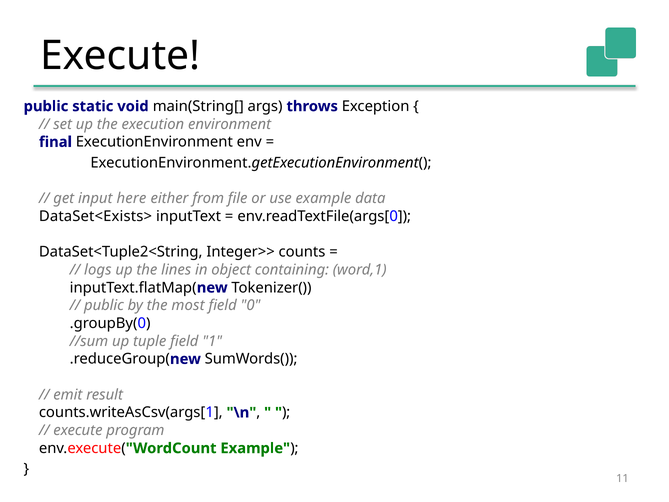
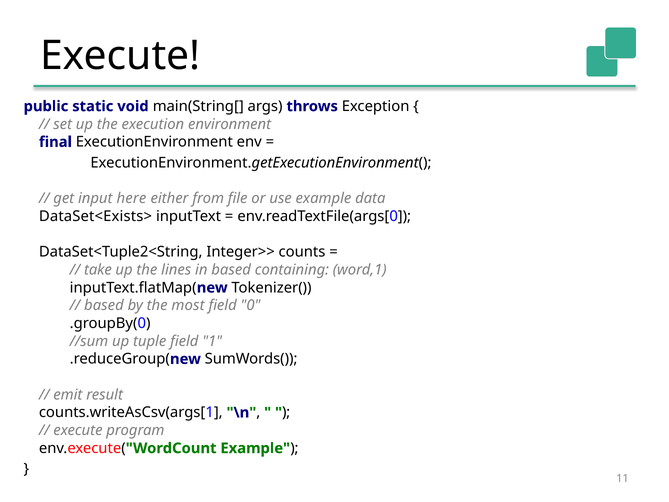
logs: logs -> take (98, 270)
in object: object -> based (231, 270)
public: public -> based (104, 305)
